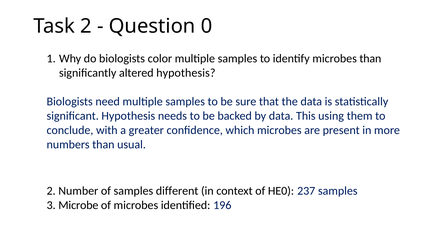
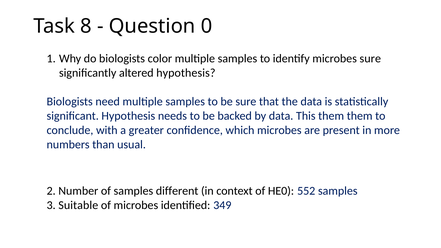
Task 2: 2 -> 8 (86, 26)
microbes than: than -> sure (370, 59)
This using: using -> them (331, 116)
237: 237 -> 552 (306, 191)
Microbe: Microbe -> Suitable (78, 205)
196: 196 -> 349 (222, 205)
